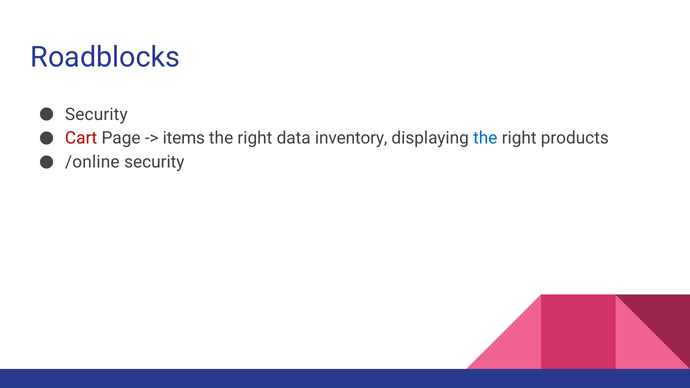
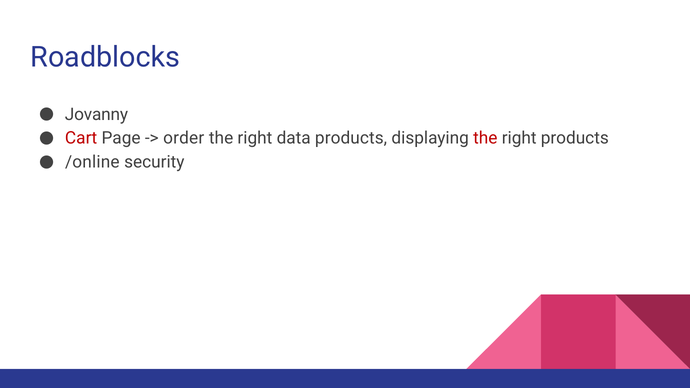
Security: Security -> Jovanny (96, 114)
items: items -> order (184, 138)
data inventory: inventory -> products (351, 138)
the colour: blue -> red (485, 138)
